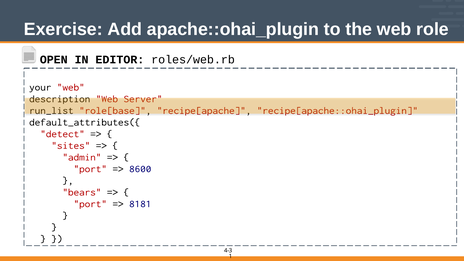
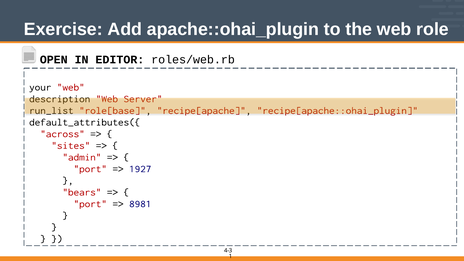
detect: detect -> across (62, 134)
8600: 8600 -> 1927 (140, 169)
8181: 8181 -> 8981 (140, 204)
